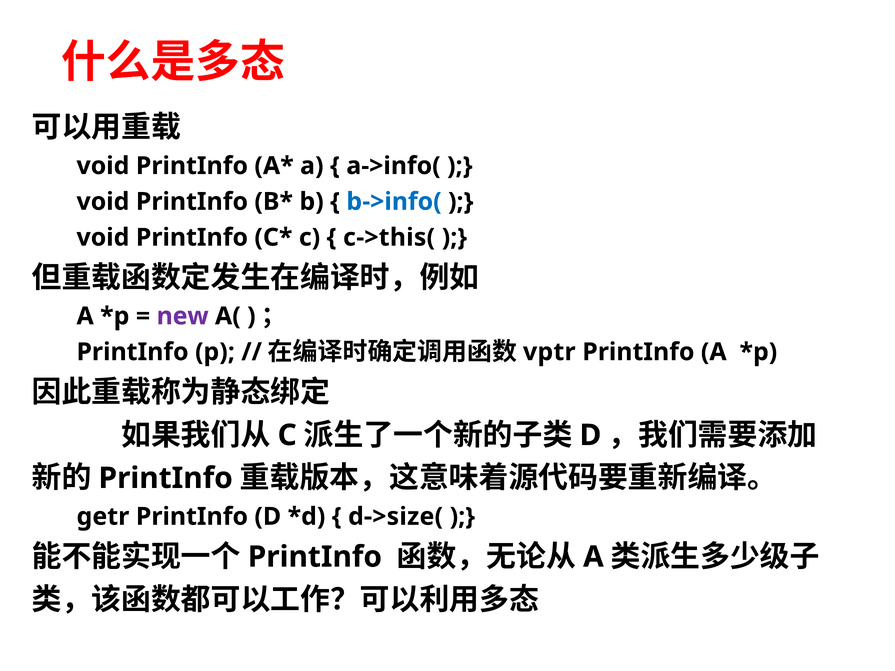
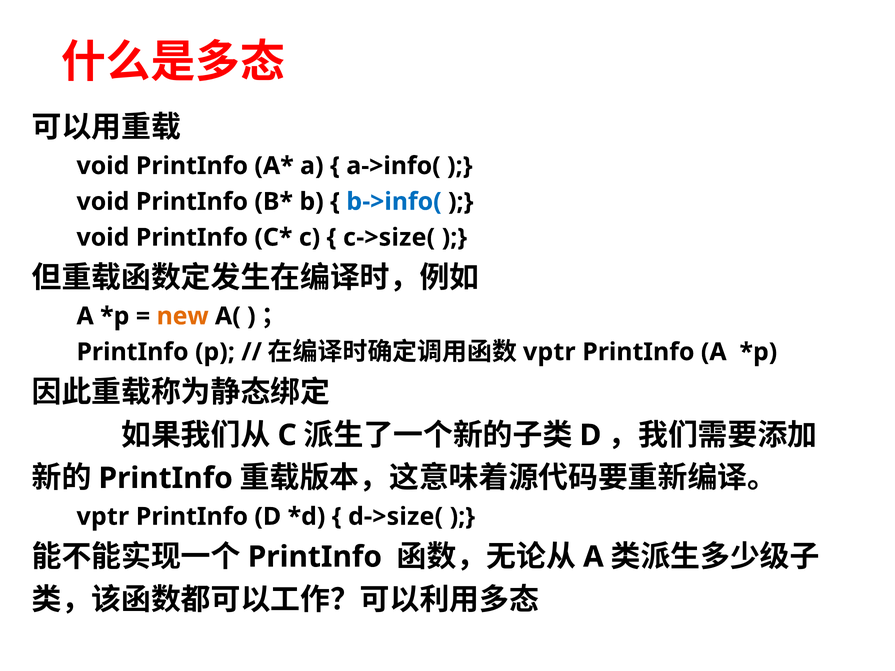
c->this(: c->this( -> c->size( (389, 238)
new colour: purple -> orange (183, 316)
getr: getr -> vptr (103, 517)
